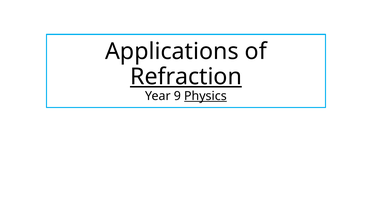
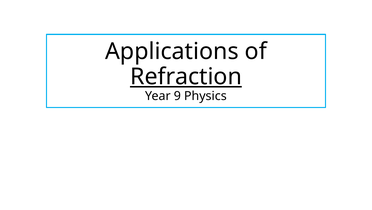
Physics underline: present -> none (205, 96)
